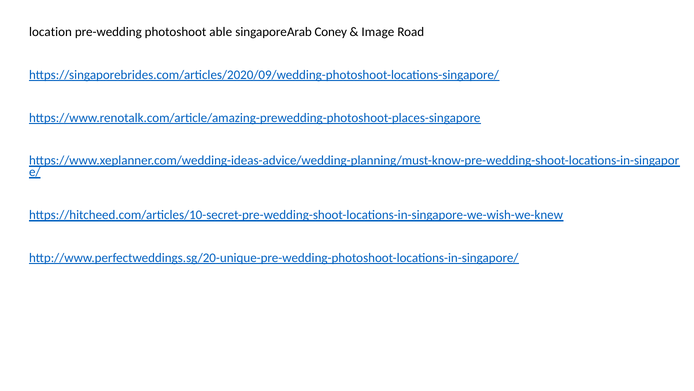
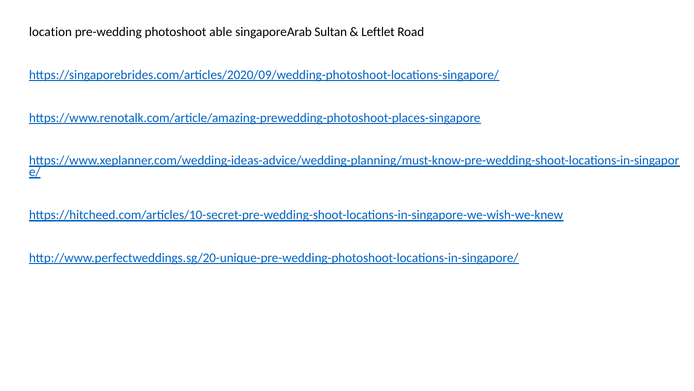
Coney: Coney -> Sultan (331, 32)
Image: Image -> Leftlet (378, 32)
